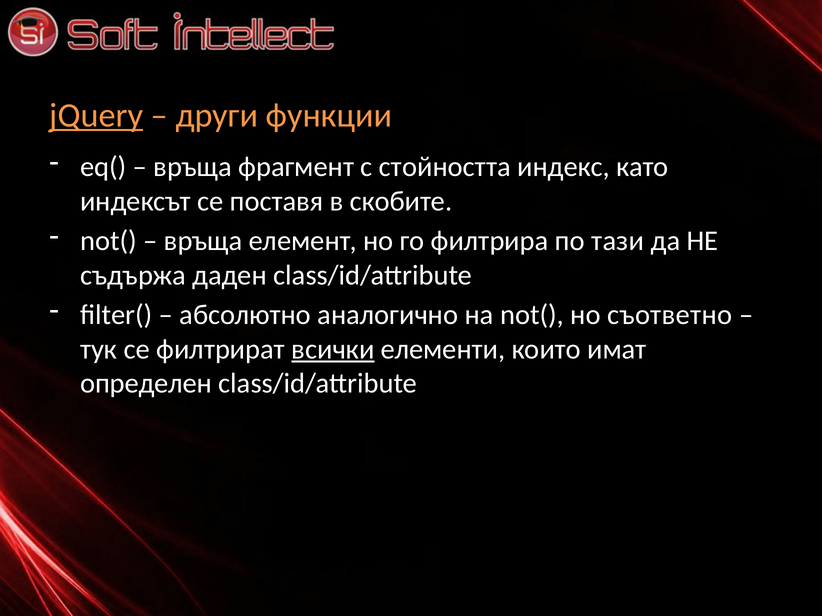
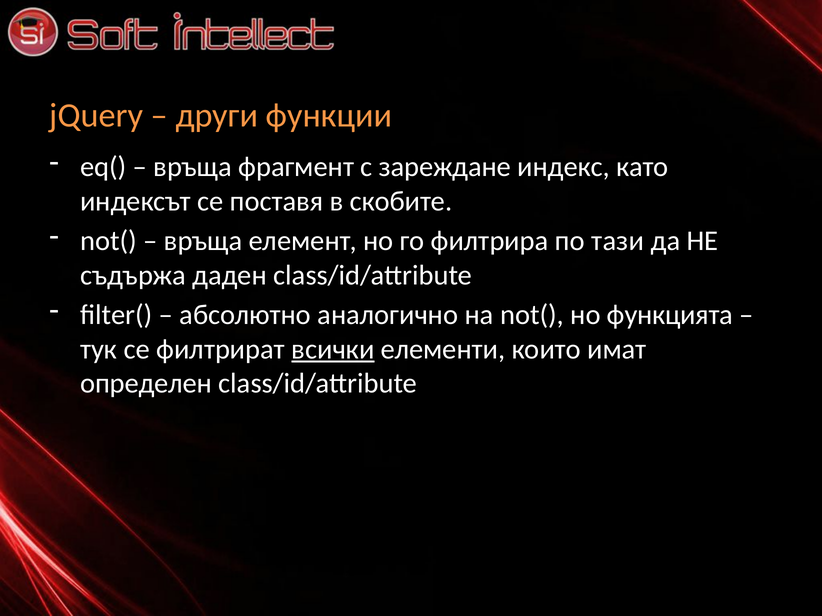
jQuery underline: present -> none (96, 115)
стойността: стойността -> зареждане (445, 167)
съответно: съответно -> функцията (670, 315)
